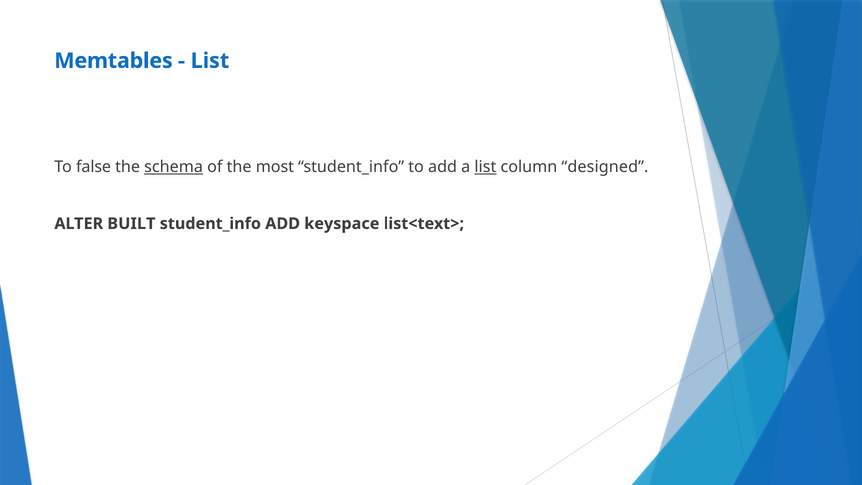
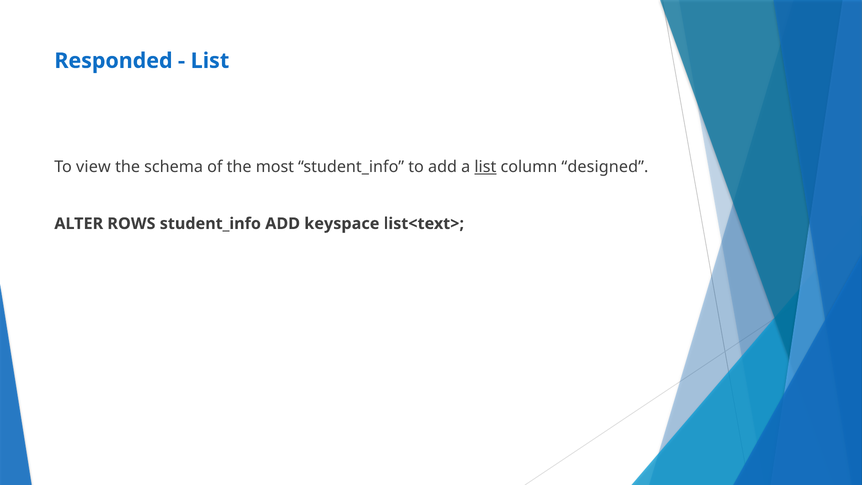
Memtables: Memtables -> Responded (113, 61)
false: false -> view (93, 167)
schema underline: present -> none (174, 167)
BUILT: BUILT -> ROWS (131, 224)
